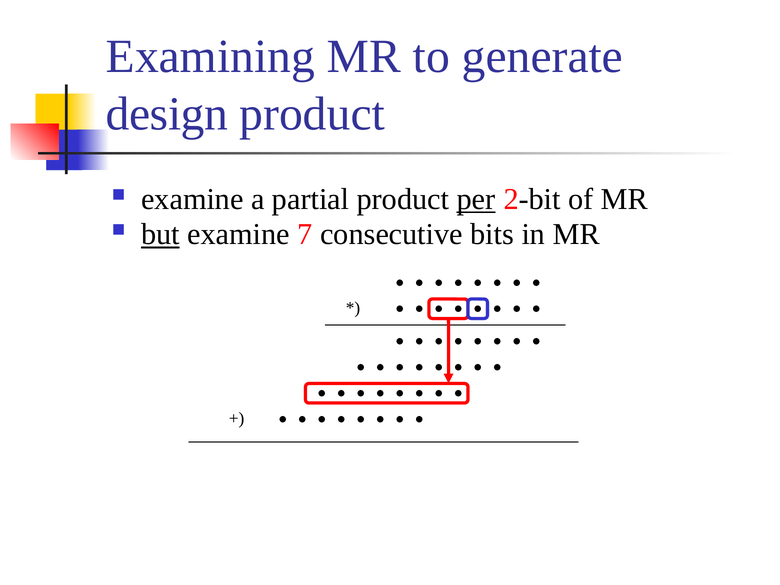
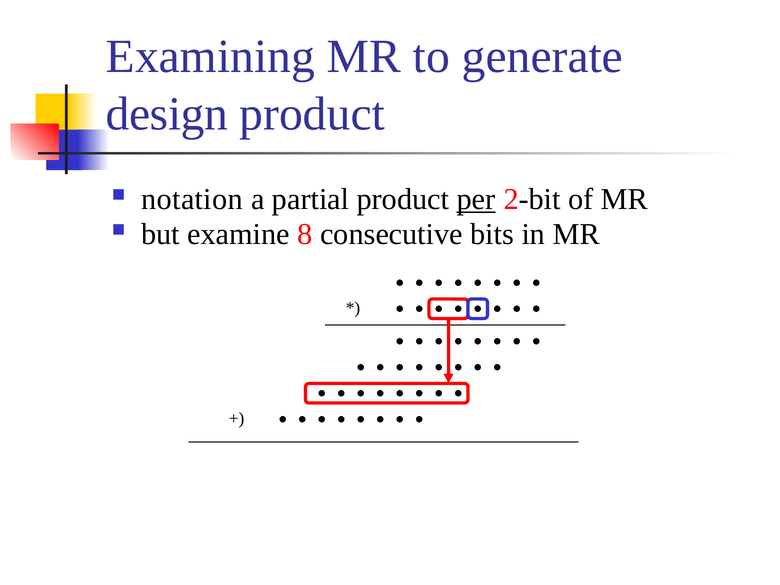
examine: examine -> notation (192, 199)
but underline: present -> none (160, 234)
7: 7 -> 8 (305, 234)
